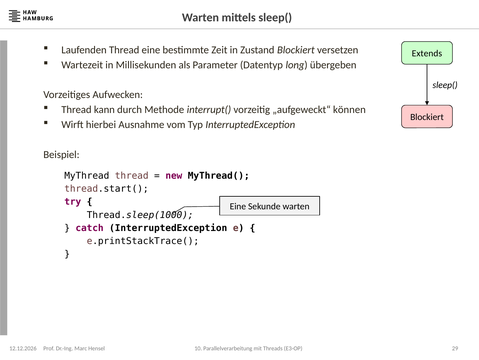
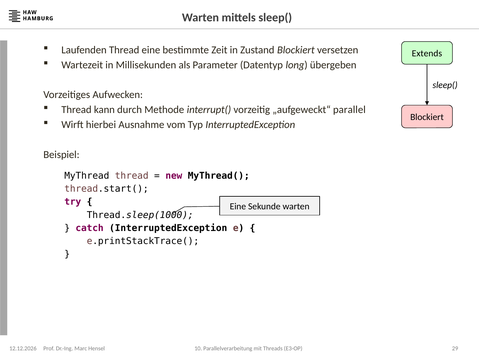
können: können -> parallel (349, 109)
